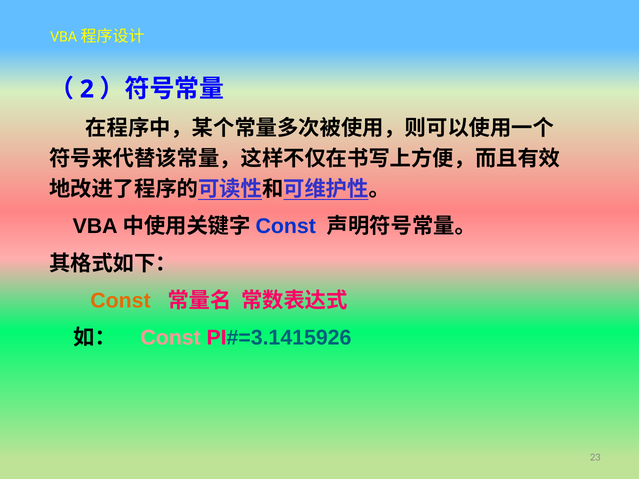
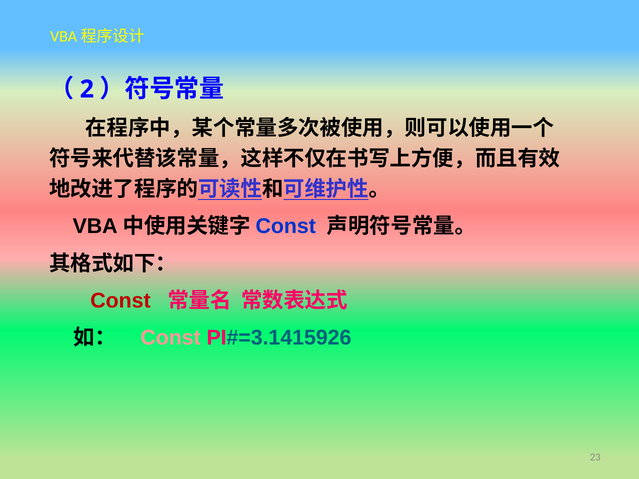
Const colour: orange -> red (121, 301)
